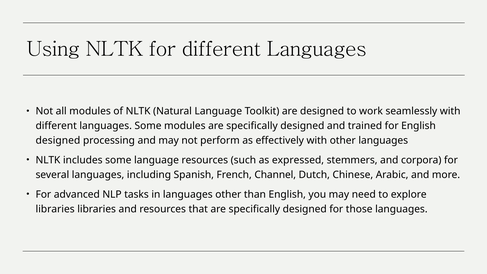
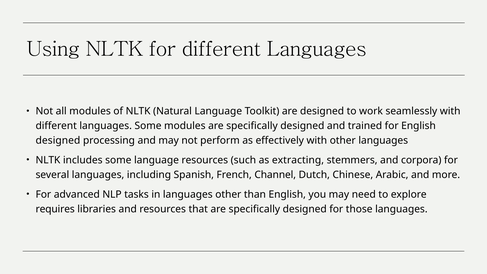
expressed: expressed -> extracting (298, 160)
libraries: libraries -> requires (55, 209)
